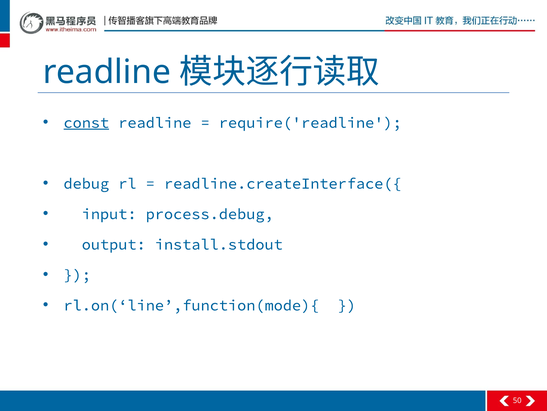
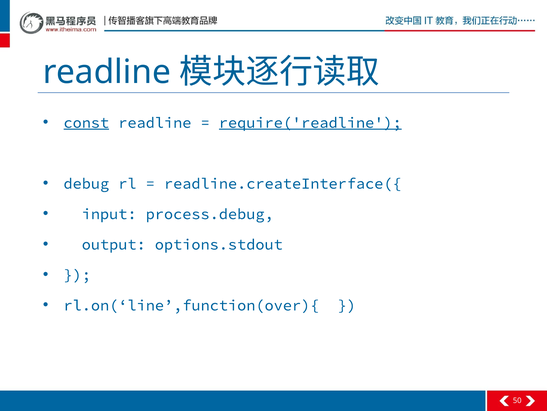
require('readline underline: none -> present (310, 123)
install.stdout: install.stdout -> options.stdout (219, 244)
rl.on(‘line’,function(mode){: rl.on(‘line’,function(mode){ -> rl.on(‘line’,function(over){ (191, 305)
